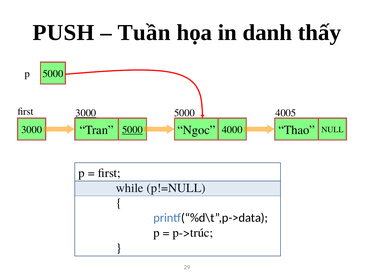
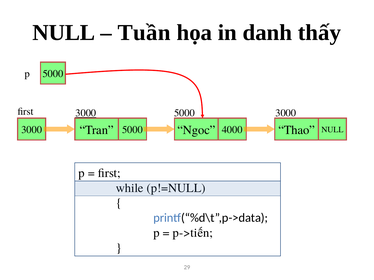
PUSH: PUSH -> NULL (64, 33)
5000 4005: 4005 -> 3000 (286, 113)
5000 underline: present -> none (132, 130)
p->trúc: p->trúc -> p->tiến (193, 233)
